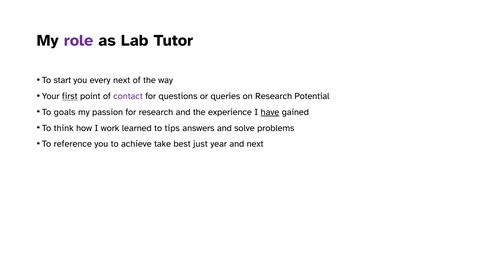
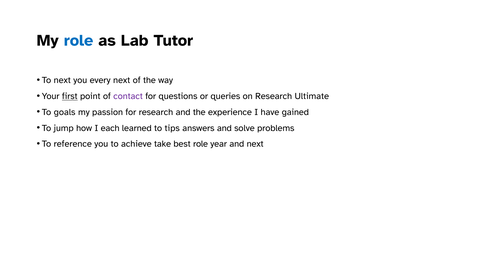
role colour: purple -> blue (79, 41)
To start: start -> next (62, 80)
Potential: Potential -> Ultimate (312, 96)
have underline: present -> none (270, 112)
think: think -> jump (64, 128)
work: work -> each (110, 128)
best just: just -> role (201, 144)
